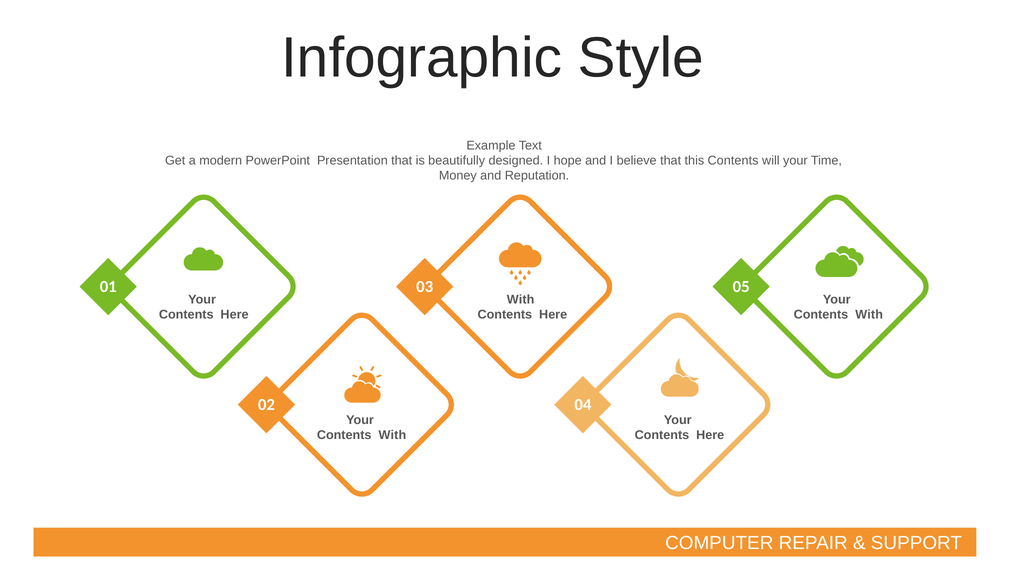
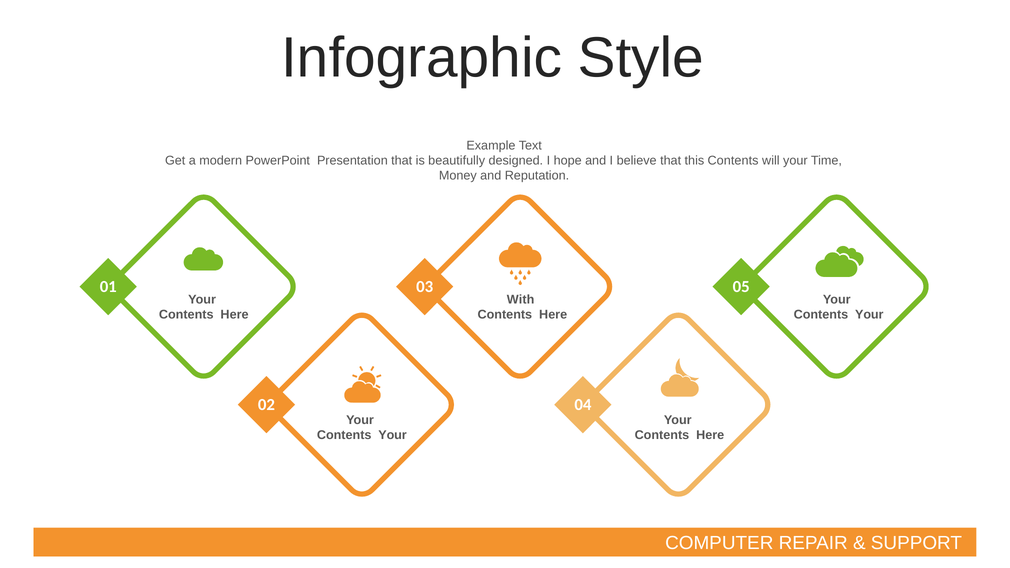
With: With -> Your (869, 315)
With: With -> Your (393, 435)
